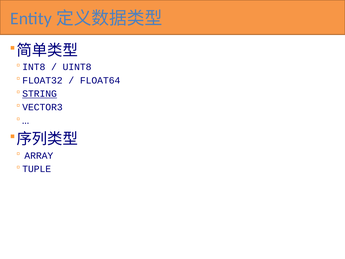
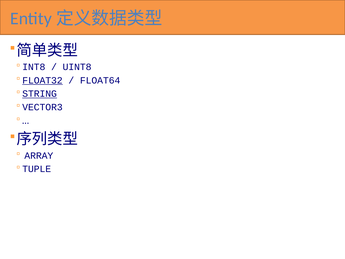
FLOAT32 underline: none -> present (42, 80)
